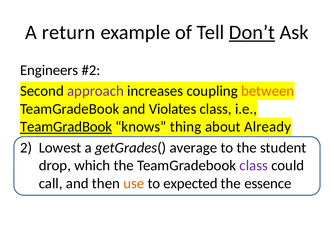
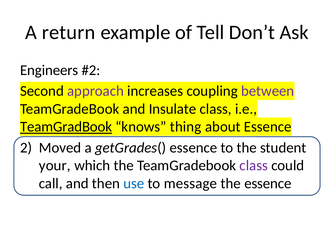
Don’t underline: present -> none (252, 32)
between colour: orange -> purple (268, 91)
Violates: Violates -> Insulate (173, 109)
about Already: Already -> Essence (268, 127)
Lowest: Lowest -> Moved (60, 147)
getGrades( average: average -> essence (193, 147)
drop: drop -> your (55, 165)
use colour: orange -> blue (134, 183)
expected: expected -> message (190, 183)
